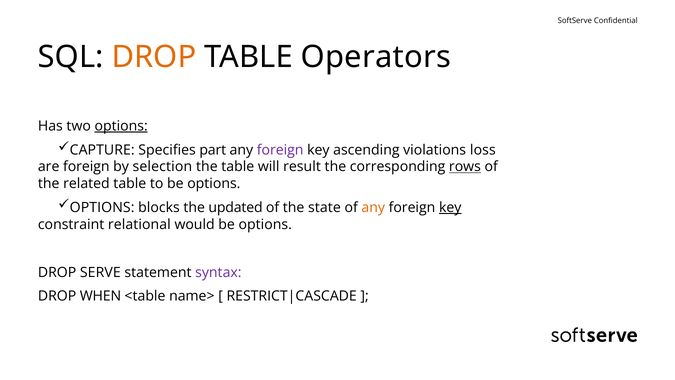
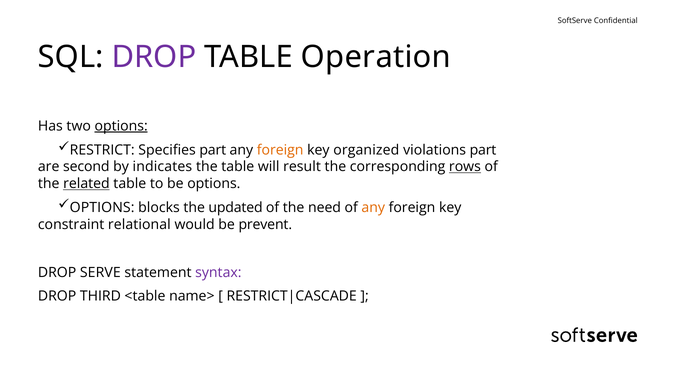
DROP colour: orange -> purple (154, 57)
Operators: Operators -> Operation (376, 57)
CAPTURE: CAPTURE -> RESTRICT (102, 150)
foreign colour: purple -> orange (280, 150)
ascending: ascending -> organized (366, 150)
violations loss: loss -> part (483, 150)
are foreign: foreign -> second (86, 167)
selection: selection -> indicates (162, 167)
related underline: none -> present (86, 184)
state: state -> need (325, 207)
key underline: present -> none (450, 207)
would be options: options -> prevent (265, 224)
WHEN: WHEN -> THIRD (100, 296)
